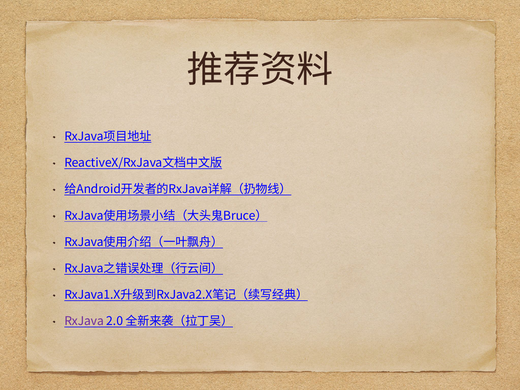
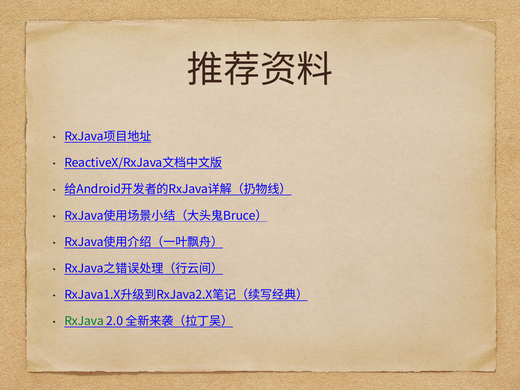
RxJava colour: purple -> green (84, 321)
